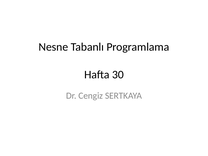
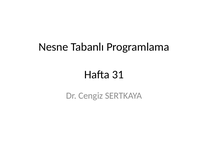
30: 30 -> 31 (118, 75)
